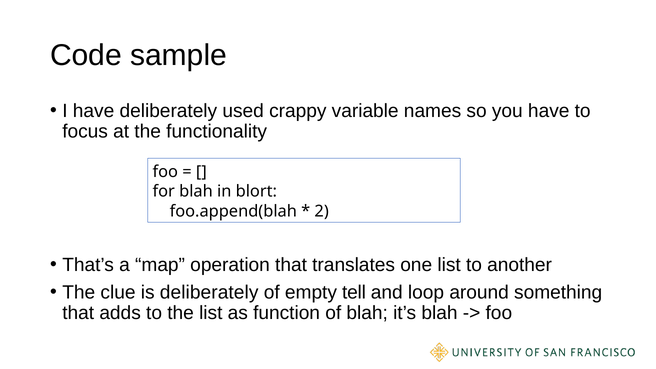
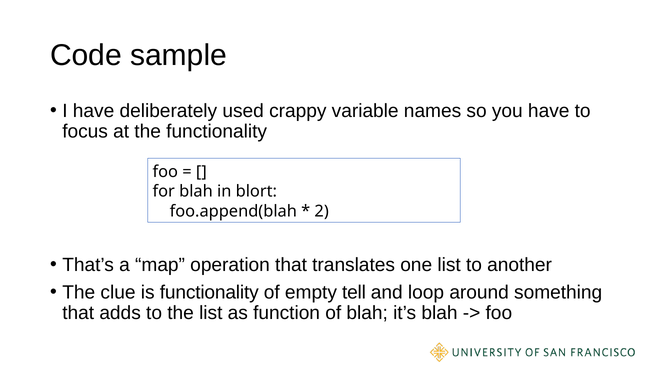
is deliberately: deliberately -> functionality (209, 292)
